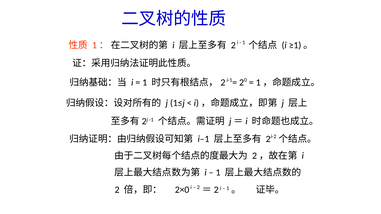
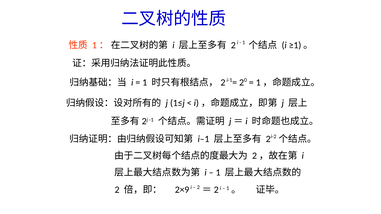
2×0: 2×0 -> 2×9 (182, 190)
